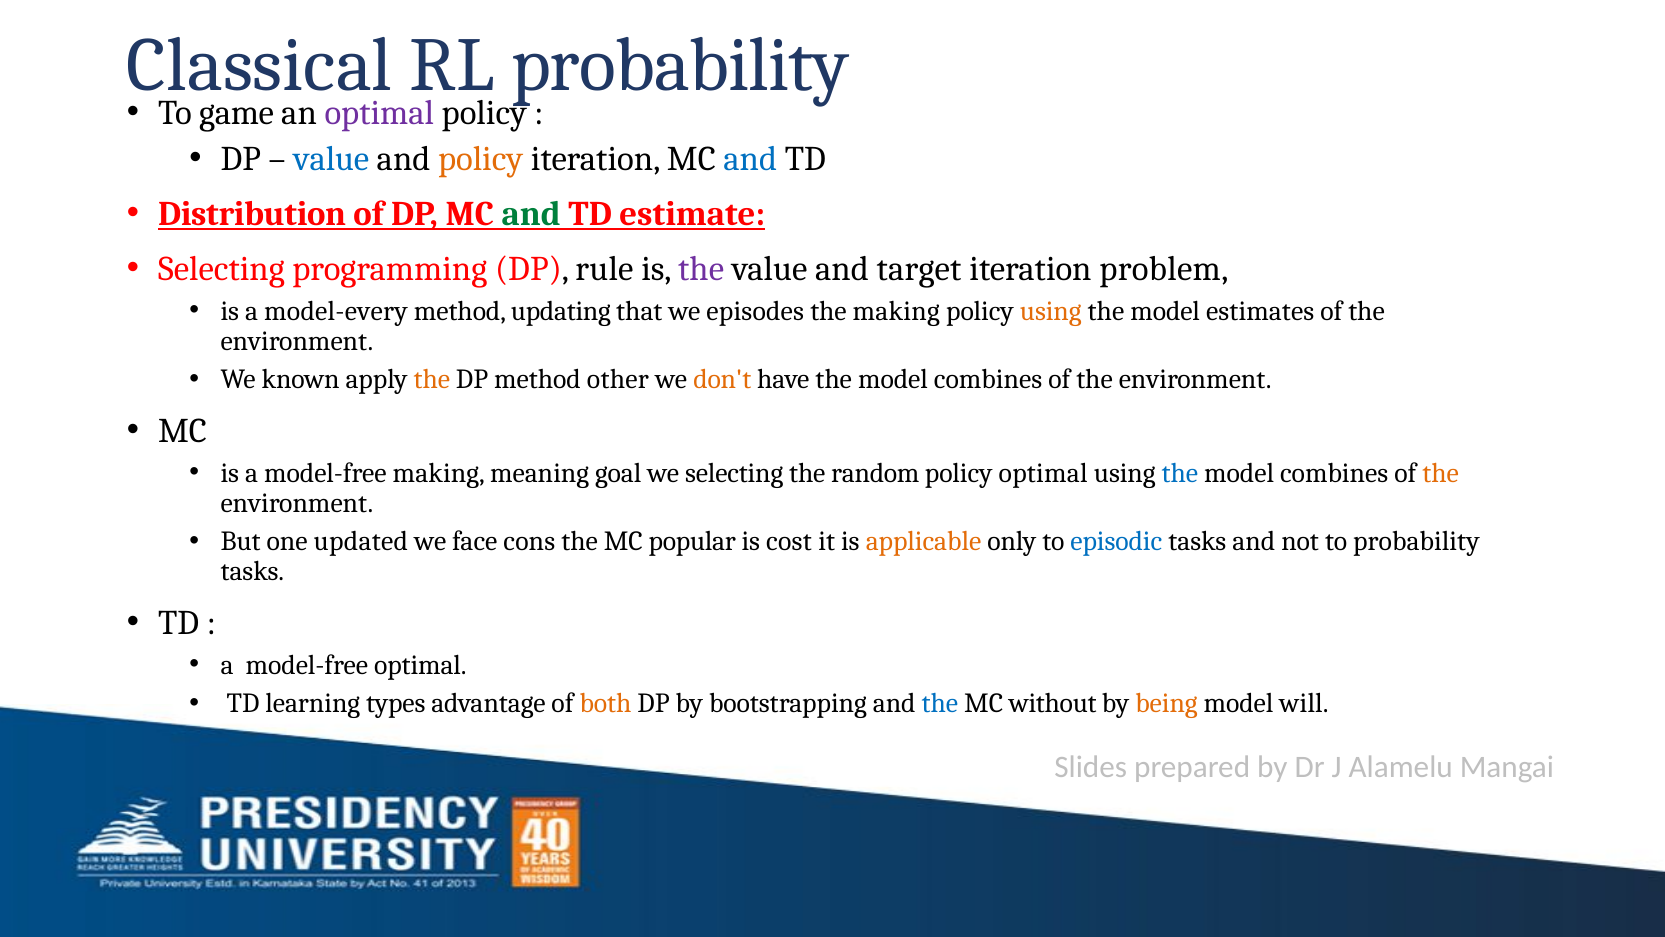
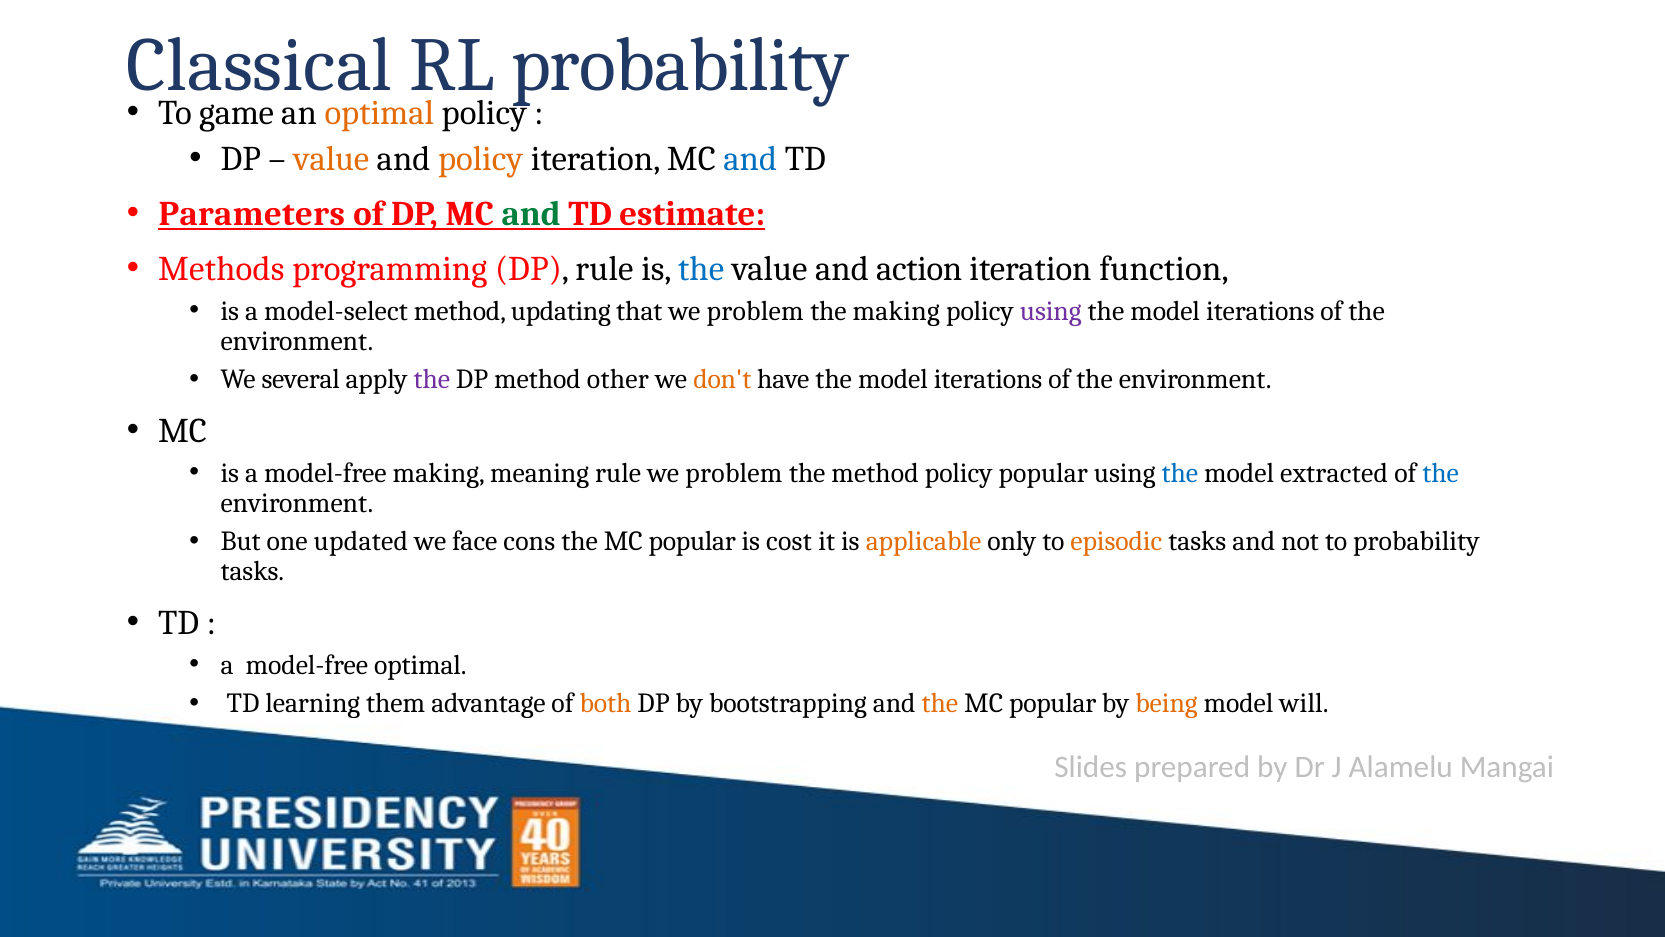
optimal colour: purple -> orange (379, 113)
value colour: blue -> orange (331, 159)
Distribution: Distribution -> Parameters (252, 214)
Selecting: Selecting -> Methods (221, 268)
the colour: purple -> blue (701, 268)
target: target -> action (919, 268)
problem: problem -> function (1164, 268)
model-every: model-every -> model-select (336, 311)
that we episodes: episodes -> problem (755, 311)
using colour: orange -> purple (1051, 311)
estimates: estimates -> iterations (1260, 311)
known: known -> several (301, 379)
the colour: orange -> purple (432, 379)
have the model combines: combines -> iterations (988, 379)
meaning goal: goal -> rule (618, 473)
selecting: selecting -> problem (734, 473)
the random: random -> method (875, 473)
policy optimal: optimal -> popular (1043, 473)
combines: combines -> extracted (1334, 473)
the colour: orange -> blue (1441, 473)
episodic colour: blue -> orange (1116, 541)
types: types -> them (396, 703)
the colour: blue -> orange (940, 703)
without: without -> popular (1053, 703)
